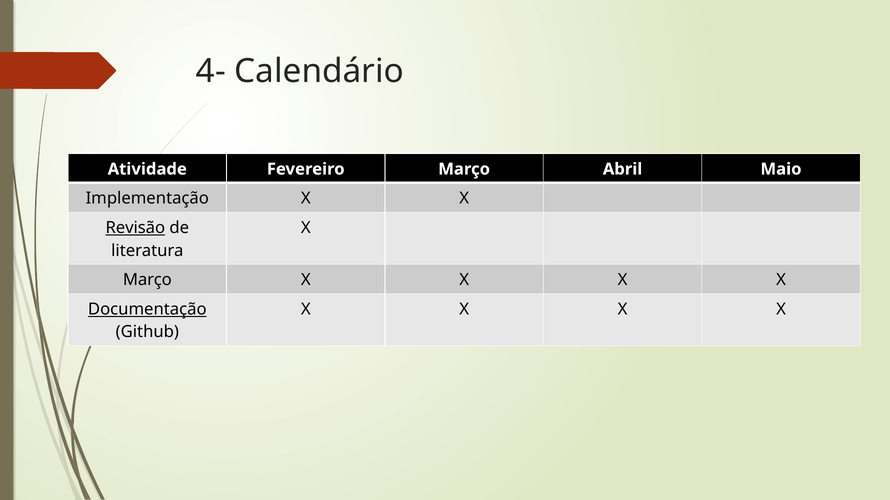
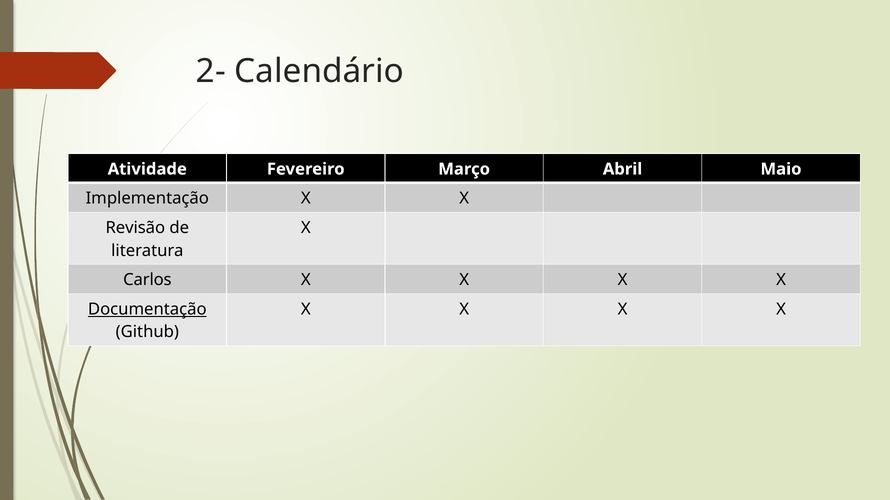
4-: 4- -> 2- (211, 71)
Revisão underline: present -> none (135, 228)
Março: Março -> Carlos (147, 280)
